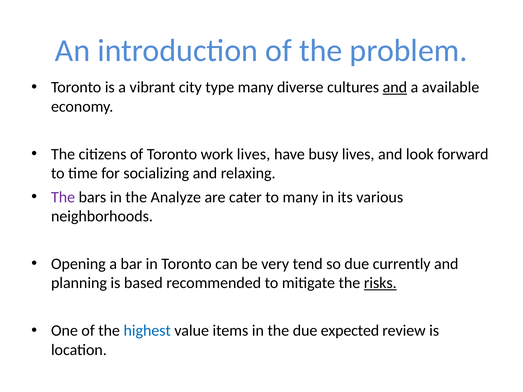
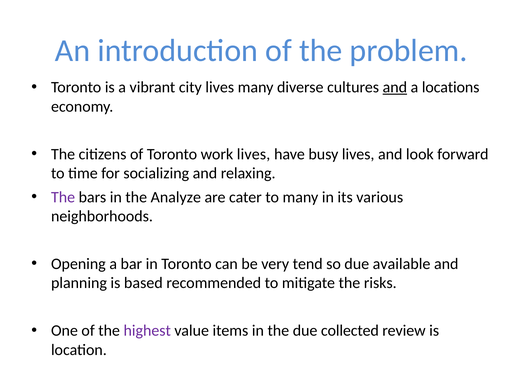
city type: type -> lives (220, 87)
available: available -> locations (451, 87)
currently: currently -> available (402, 264)
risks underline: present -> none (380, 283)
highest colour: blue -> purple (147, 331)
expected: expected -> collected (350, 331)
